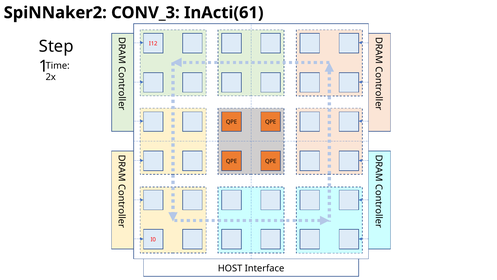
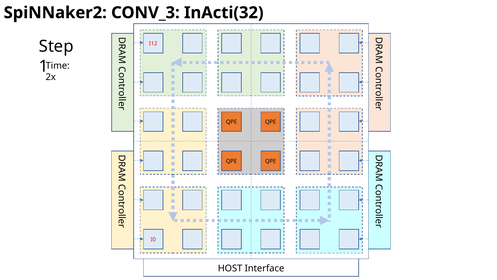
InActi(61: InActi(61 -> InActi(32 (224, 13)
